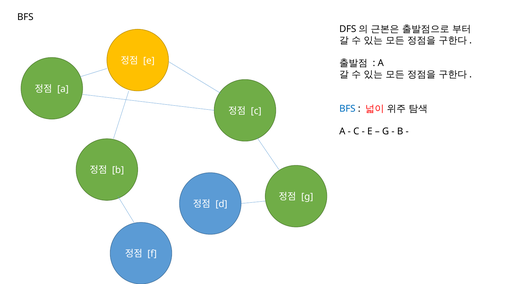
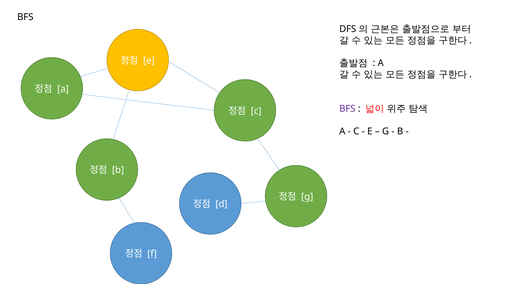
BFS colour: blue -> purple (347, 109)
